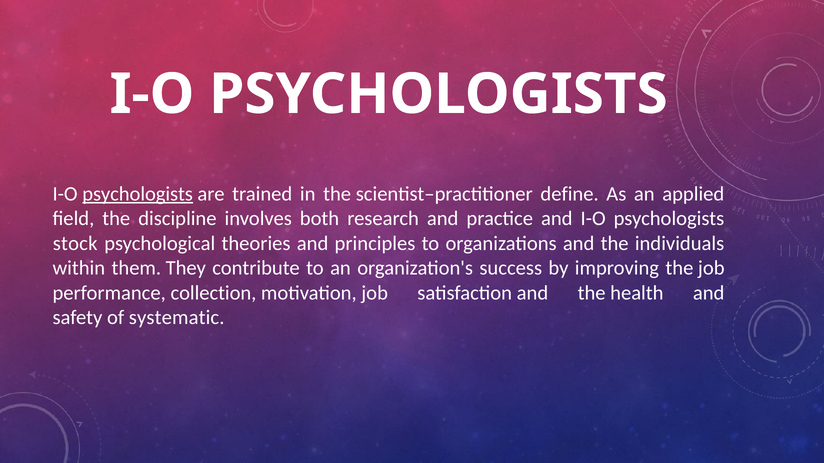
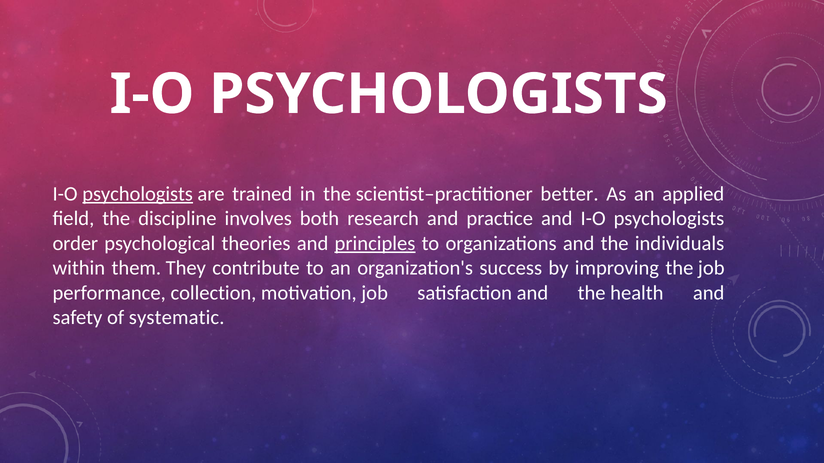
define: define -> better (570, 194)
stock: stock -> order (75, 244)
principles underline: none -> present (375, 244)
